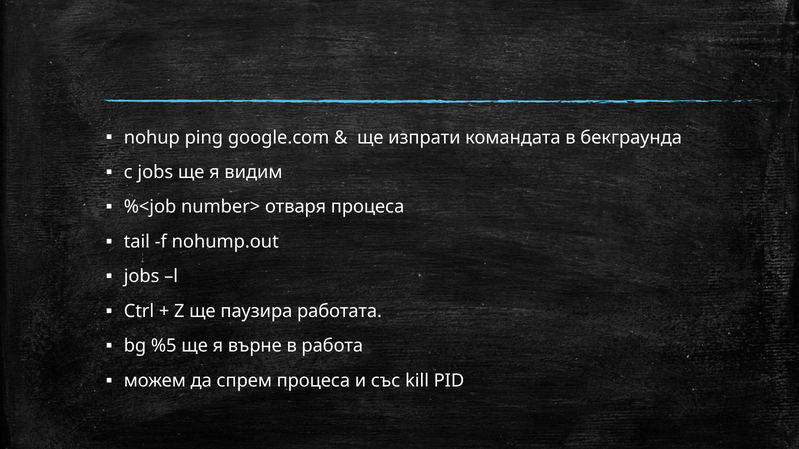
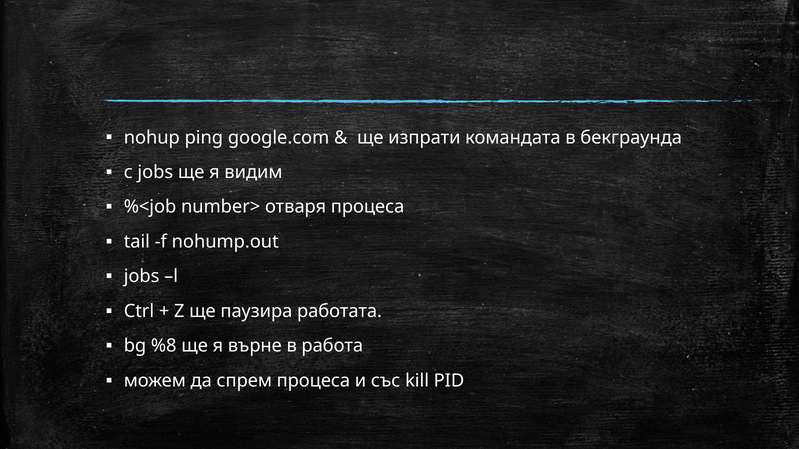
%5: %5 -> %8 (164, 346)
